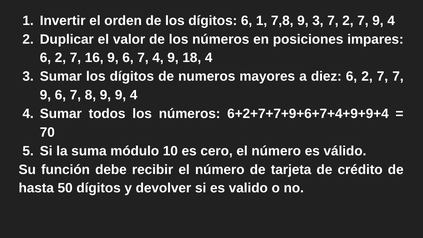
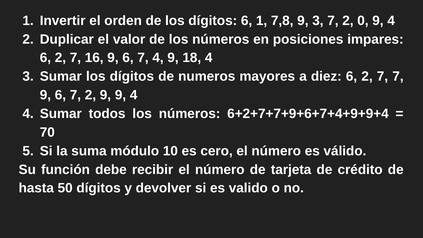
7 2 7: 7 -> 0 (363, 21)
6 7 8: 8 -> 2 (90, 95)
